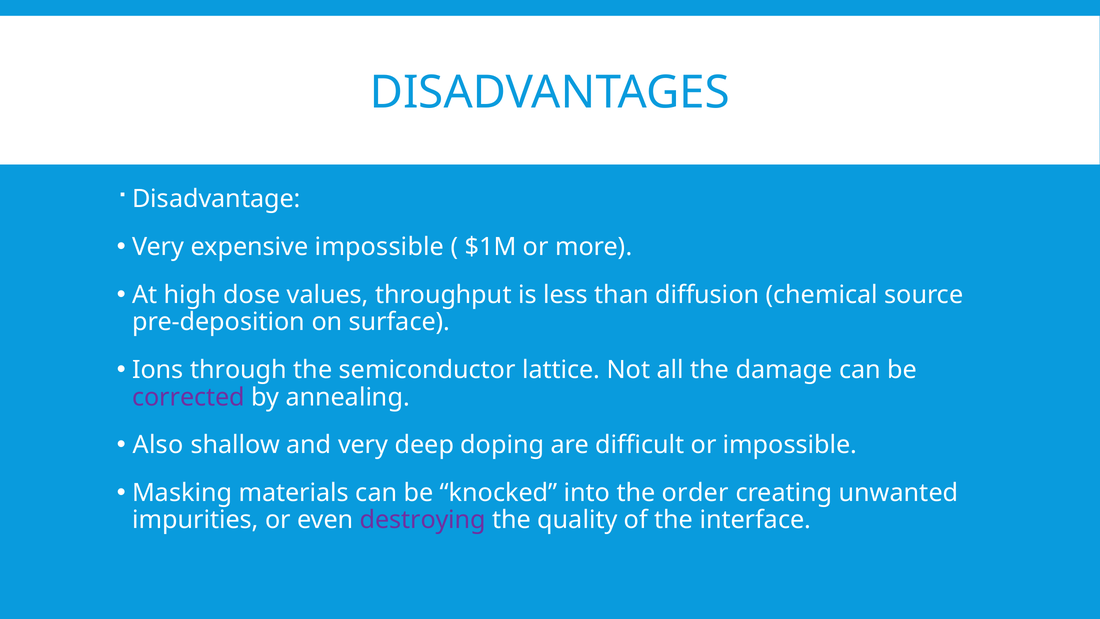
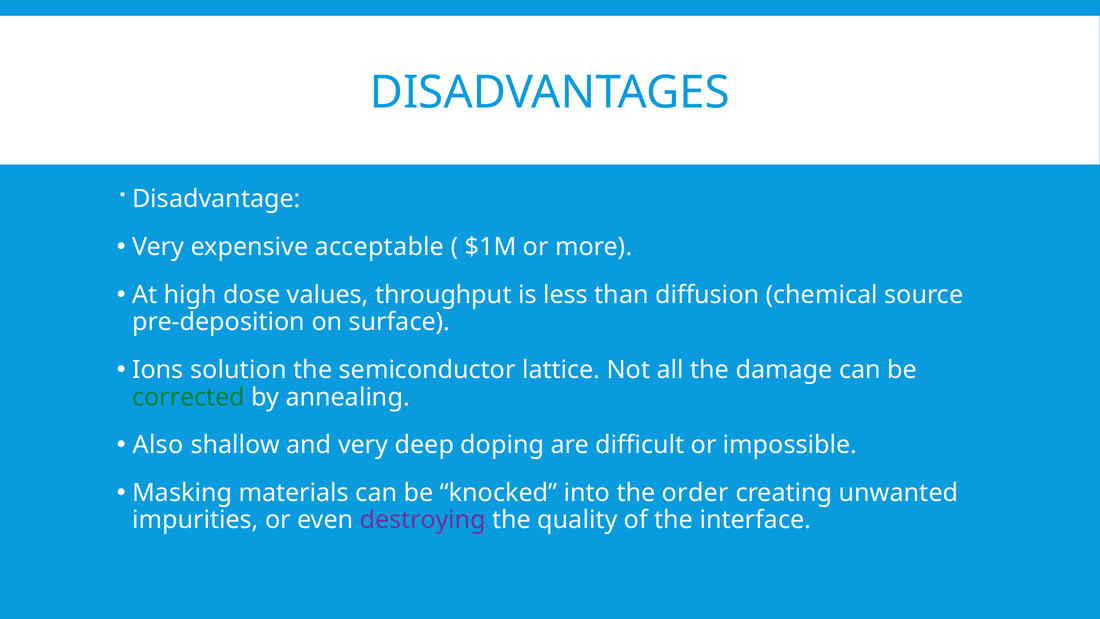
expensive impossible: impossible -> acceptable (379, 247)
through: through -> solution (238, 370)
corrected colour: purple -> green (189, 397)
